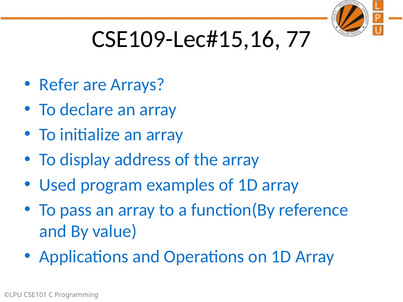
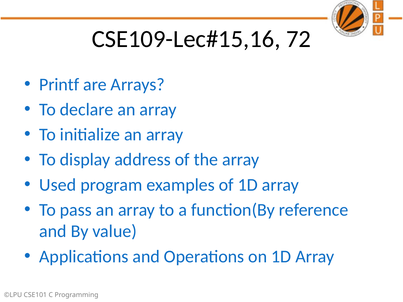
77: 77 -> 72 (298, 39)
Refer: Refer -> Printf (59, 85)
